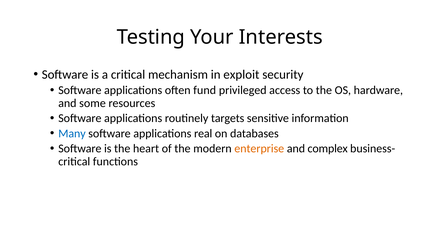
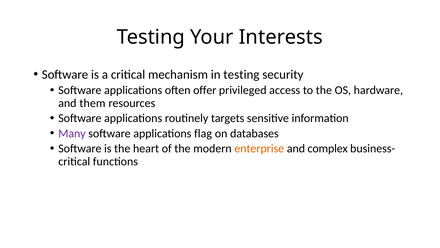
in exploit: exploit -> testing (241, 74)
fund: fund -> offer (205, 90)
some: some -> them (92, 103)
Many colour: blue -> purple (72, 133)
real: real -> flag (203, 133)
